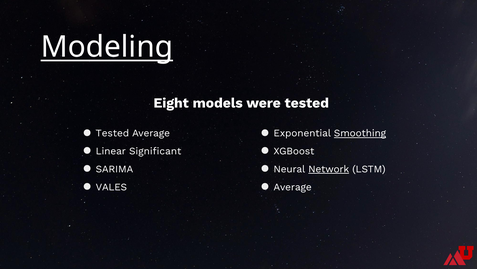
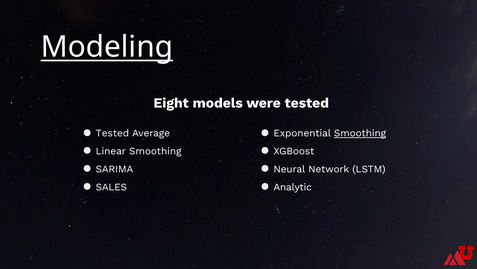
Linear Significant: Significant -> Smoothing (155, 151)
Network underline: present -> none (329, 169)
VALES: VALES -> SALES (111, 187)
Average: Average -> Analytic (293, 187)
